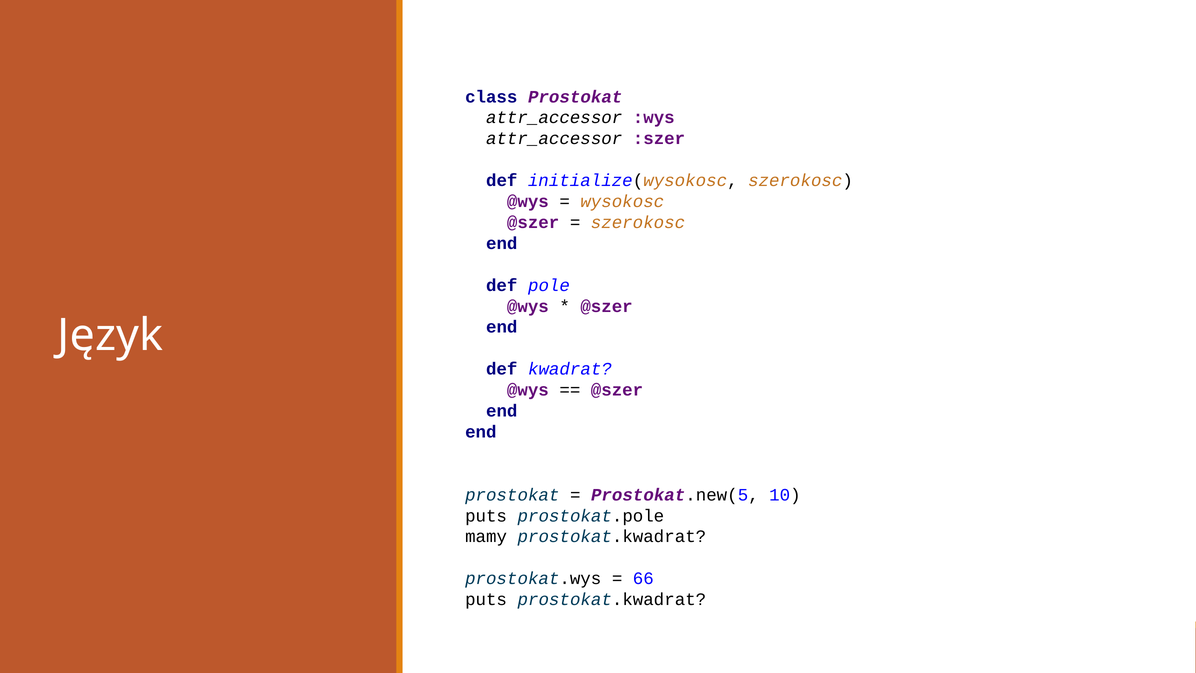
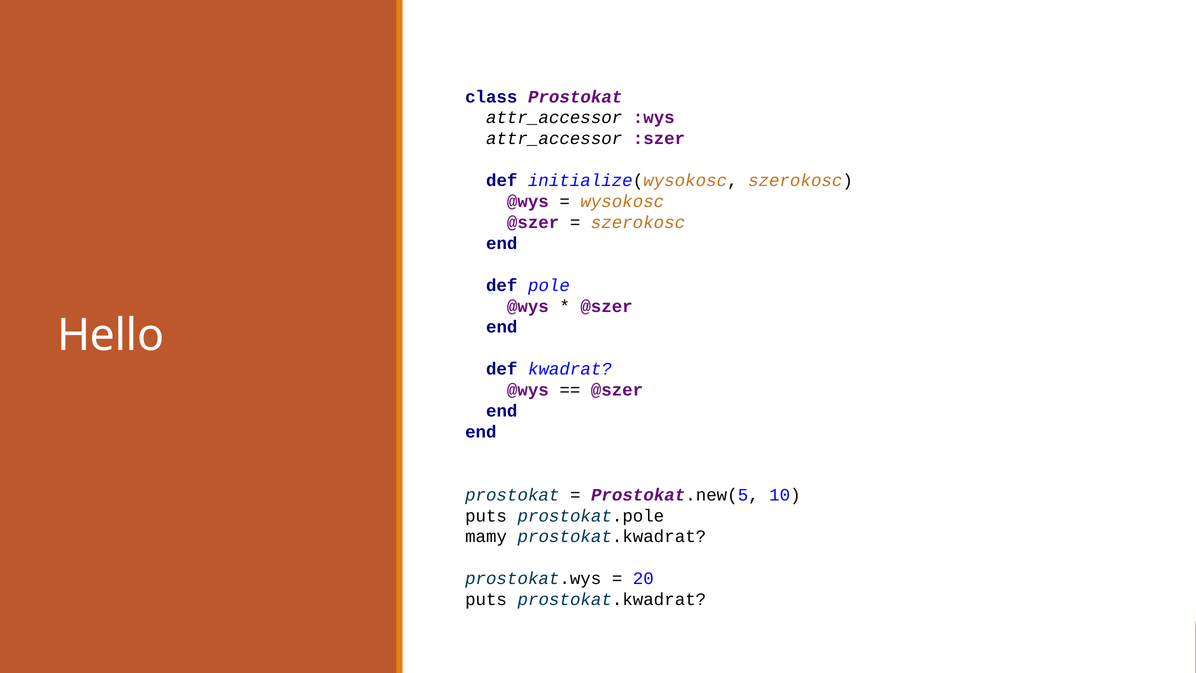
Język: Język -> Hello (111, 335)
66: 66 -> 20 (643, 578)
